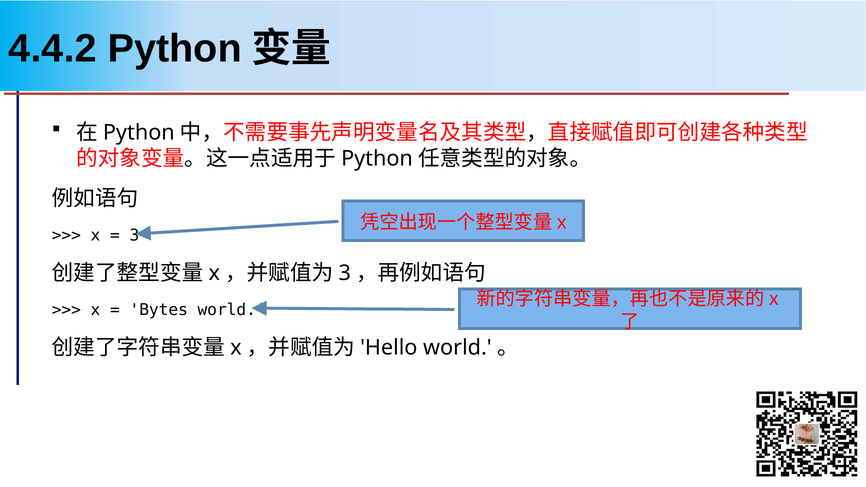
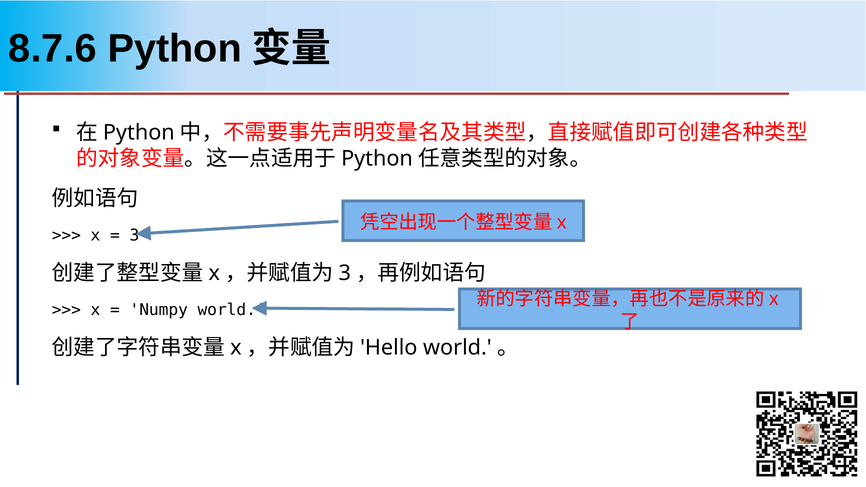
4.4.2: 4.4.2 -> 8.7.6 (53, 48)
Bytes: Bytes -> Numpy (159, 310)
